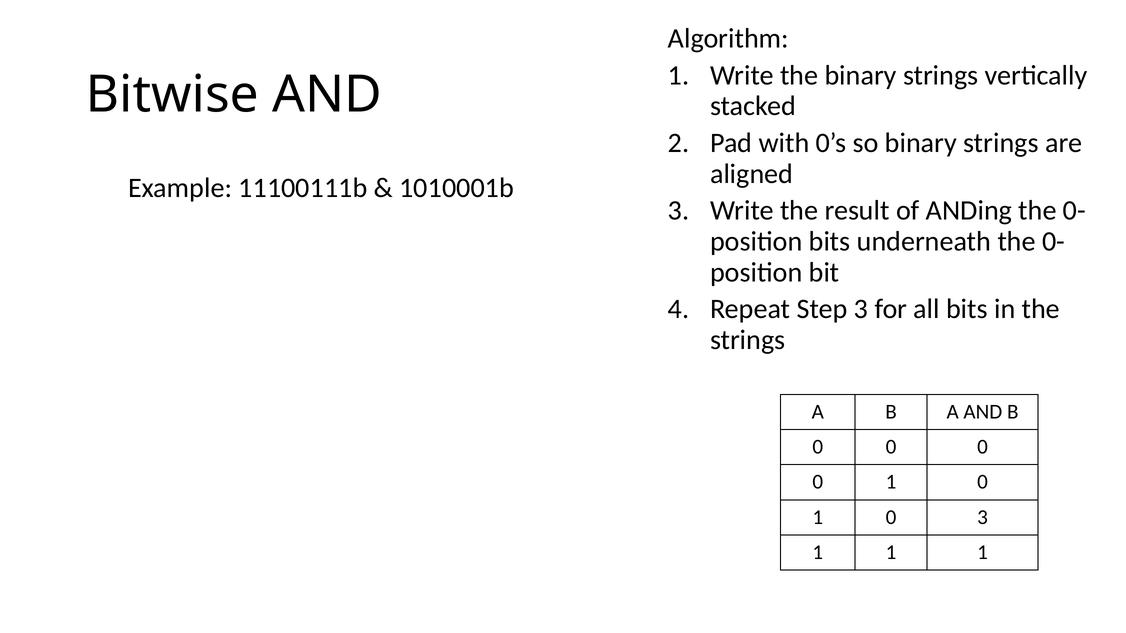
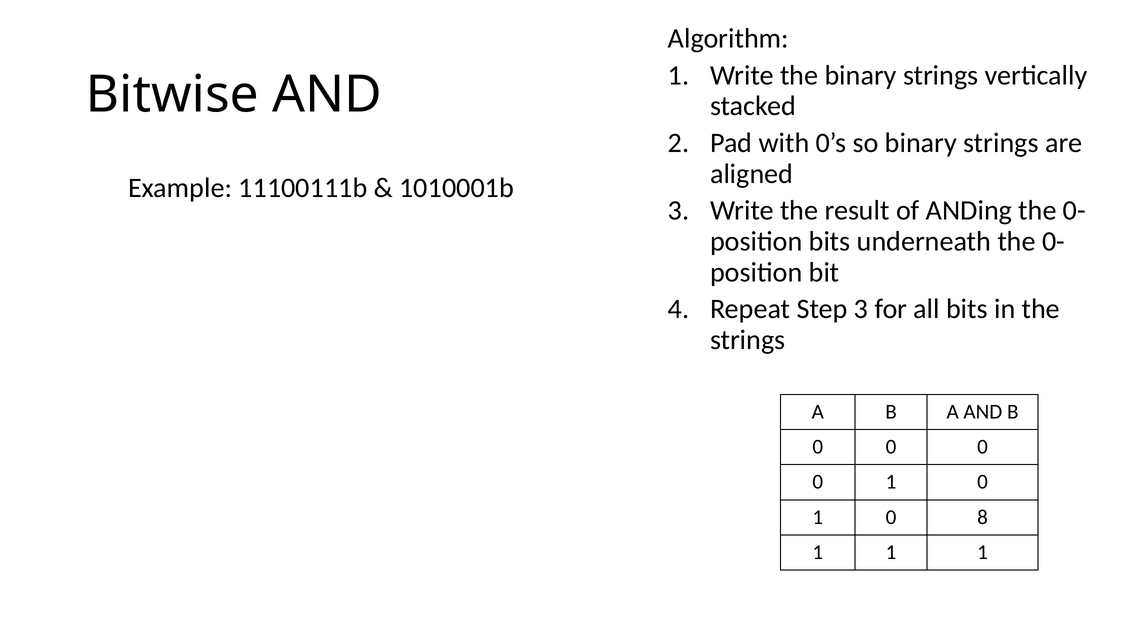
0 3: 3 -> 8 (983, 517)
